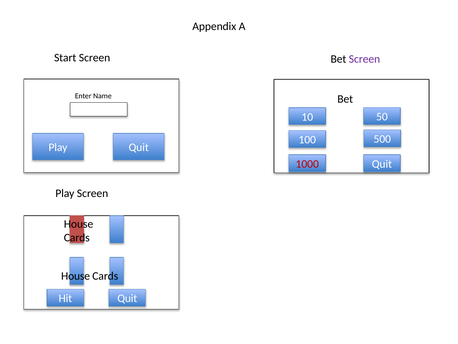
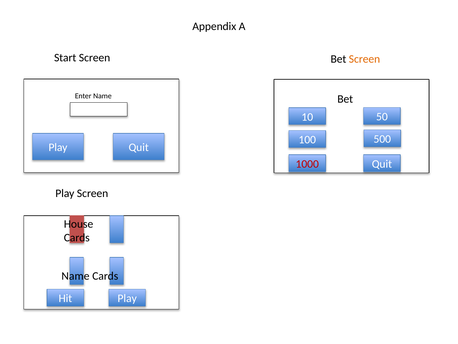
Screen colour: purple -> orange (364, 59)
House: House -> Name (75, 276)
Quit: Quit -> Play (127, 298)
